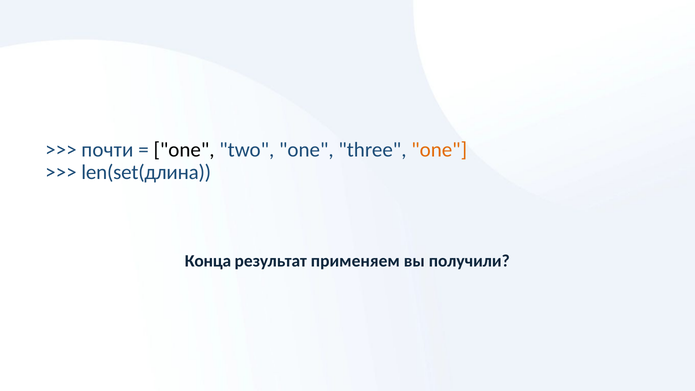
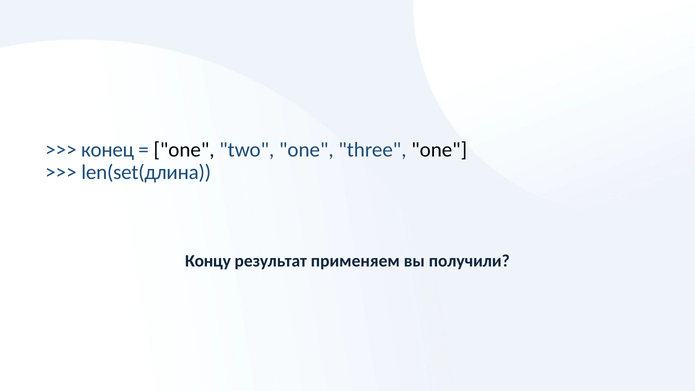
почти: почти -> конец (108, 150)
one colour: orange -> black (439, 150)
Конца: Конца -> Концу (208, 261)
